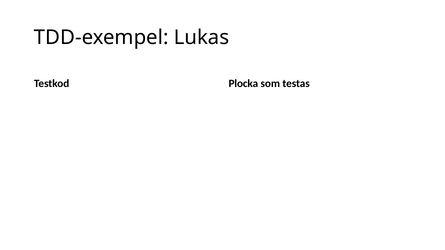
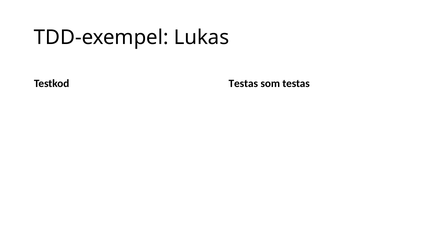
Testkod Plocka: Plocka -> Testas (243, 84)
